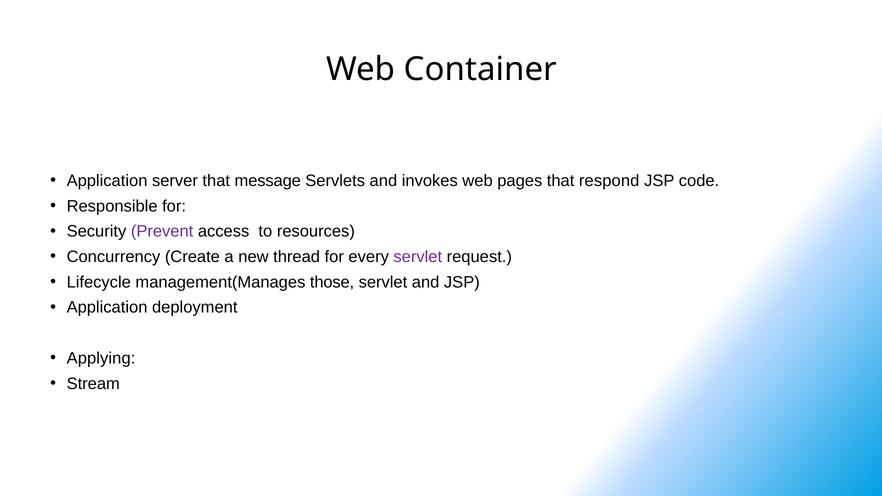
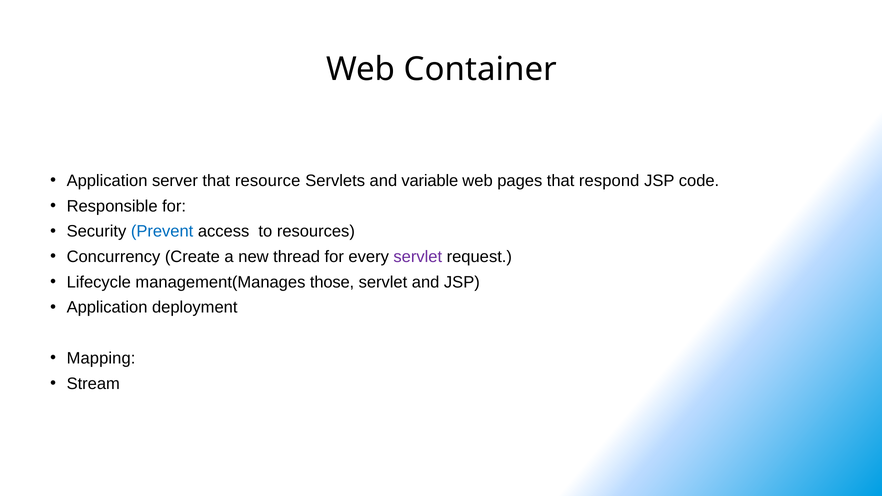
message: message -> resource (268, 181)
invokes: invokes -> variable (430, 181)
Prevent colour: purple -> blue (162, 232)
Applying: Applying -> Mapping (101, 358)
